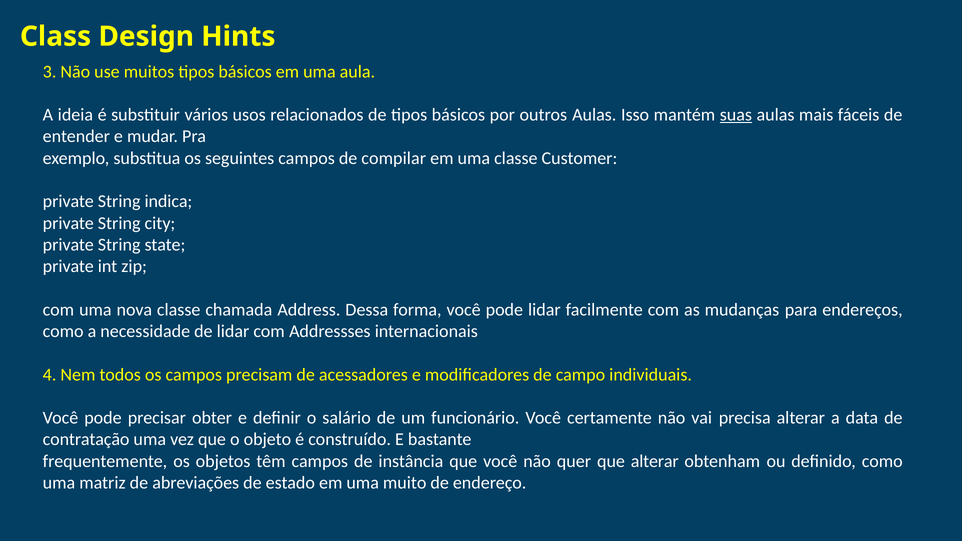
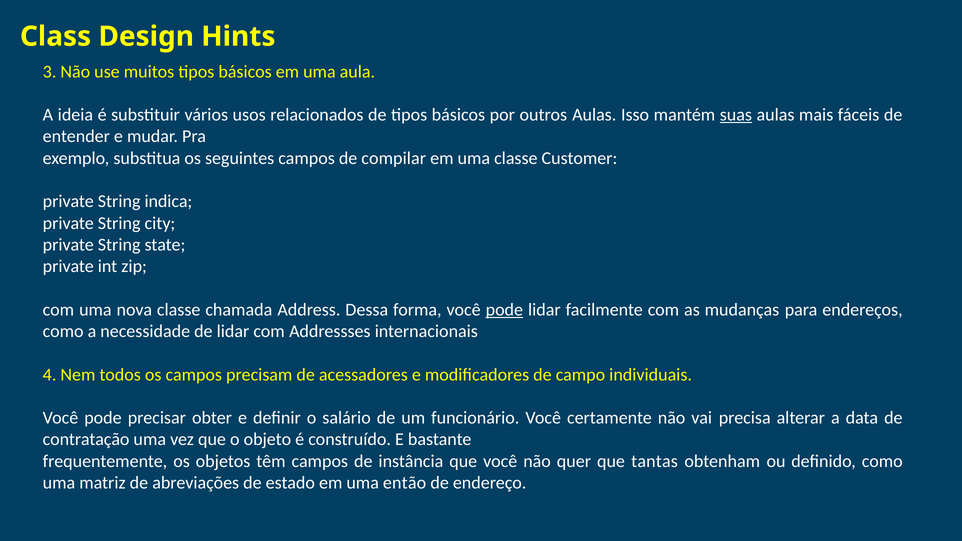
pode underline: none -> present (504, 310)
que alterar: alterar -> tantas (655, 461)
muito: muito -> então (405, 483)
